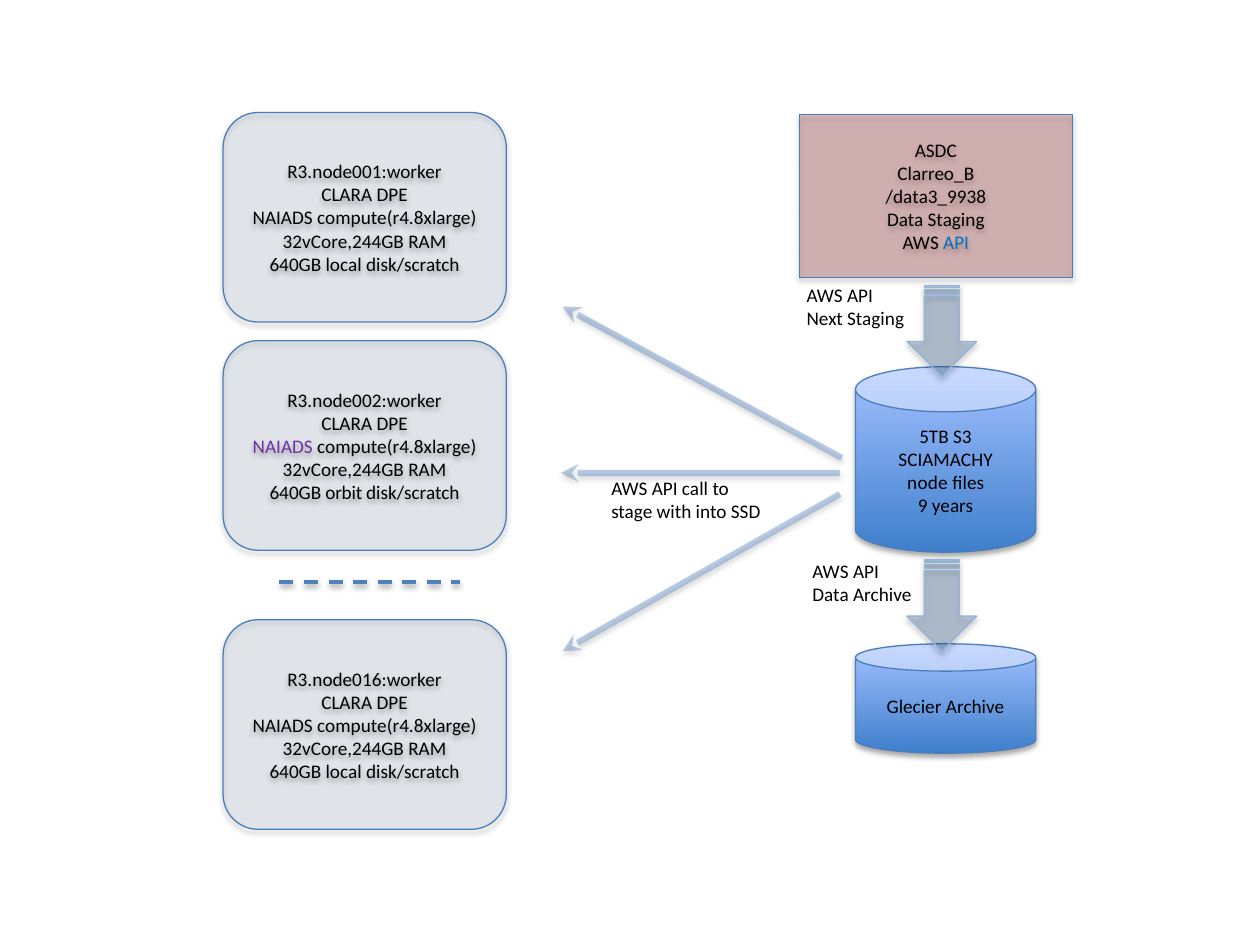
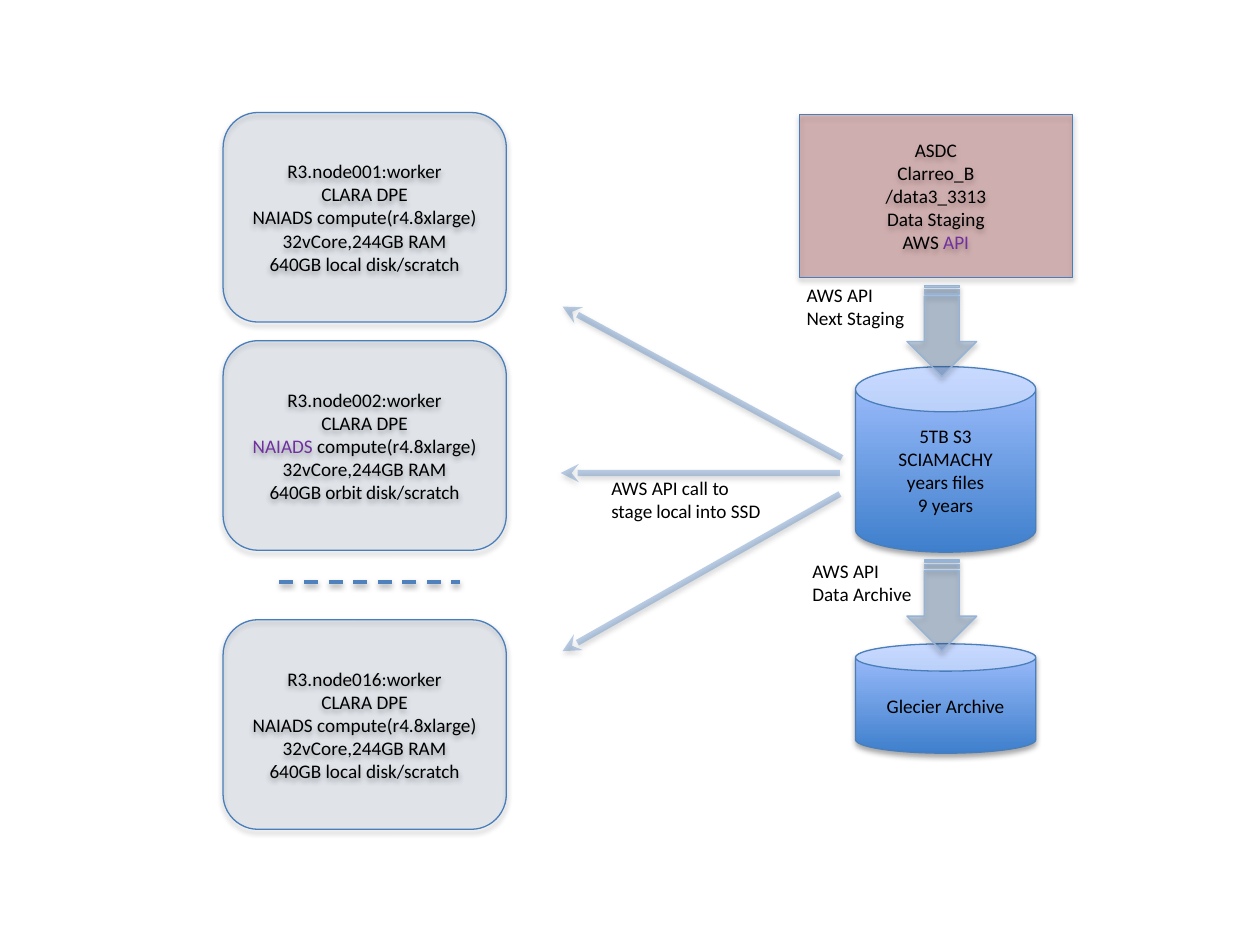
/data3_9938: /data3_9938 -> /data3_3313 (936, 197)
API colour: blue -> purple (956, 243)
node: node -> years (928, 483)
stage with: with -> local (674, 512)
